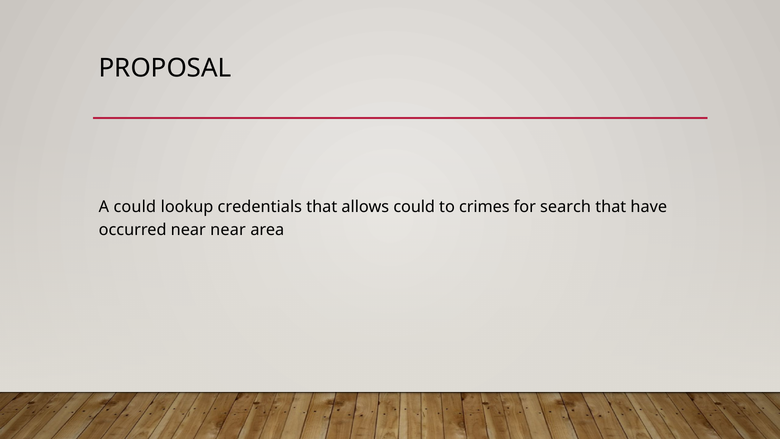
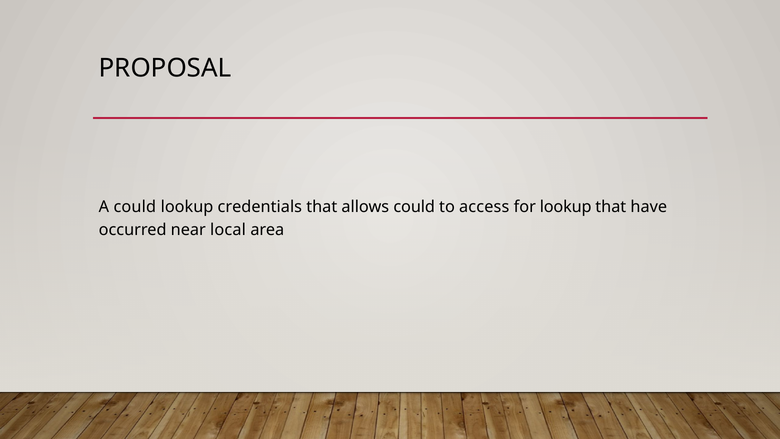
crimes: crimes -> access (484, 207)
for search: search -> lookup (566, 207)
near near: near -> local (228, 230)
